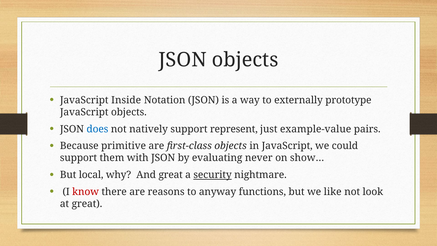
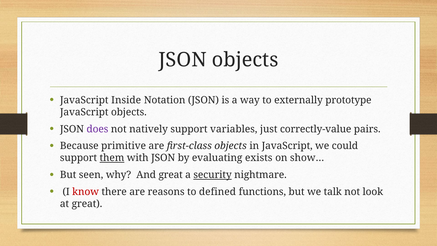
does colour: blue -> purple (97, 129)
represent: represent -> variables (234, 129)
example-value: example-value -> correctly-value (316, 129)
them underline: none -> present (112, 158)
never: never -> exists (259, 158)
local: local -> seen (91, 175)
anyway: anyway -> defined (217, 192)
like: like -> talk (333, 192)
